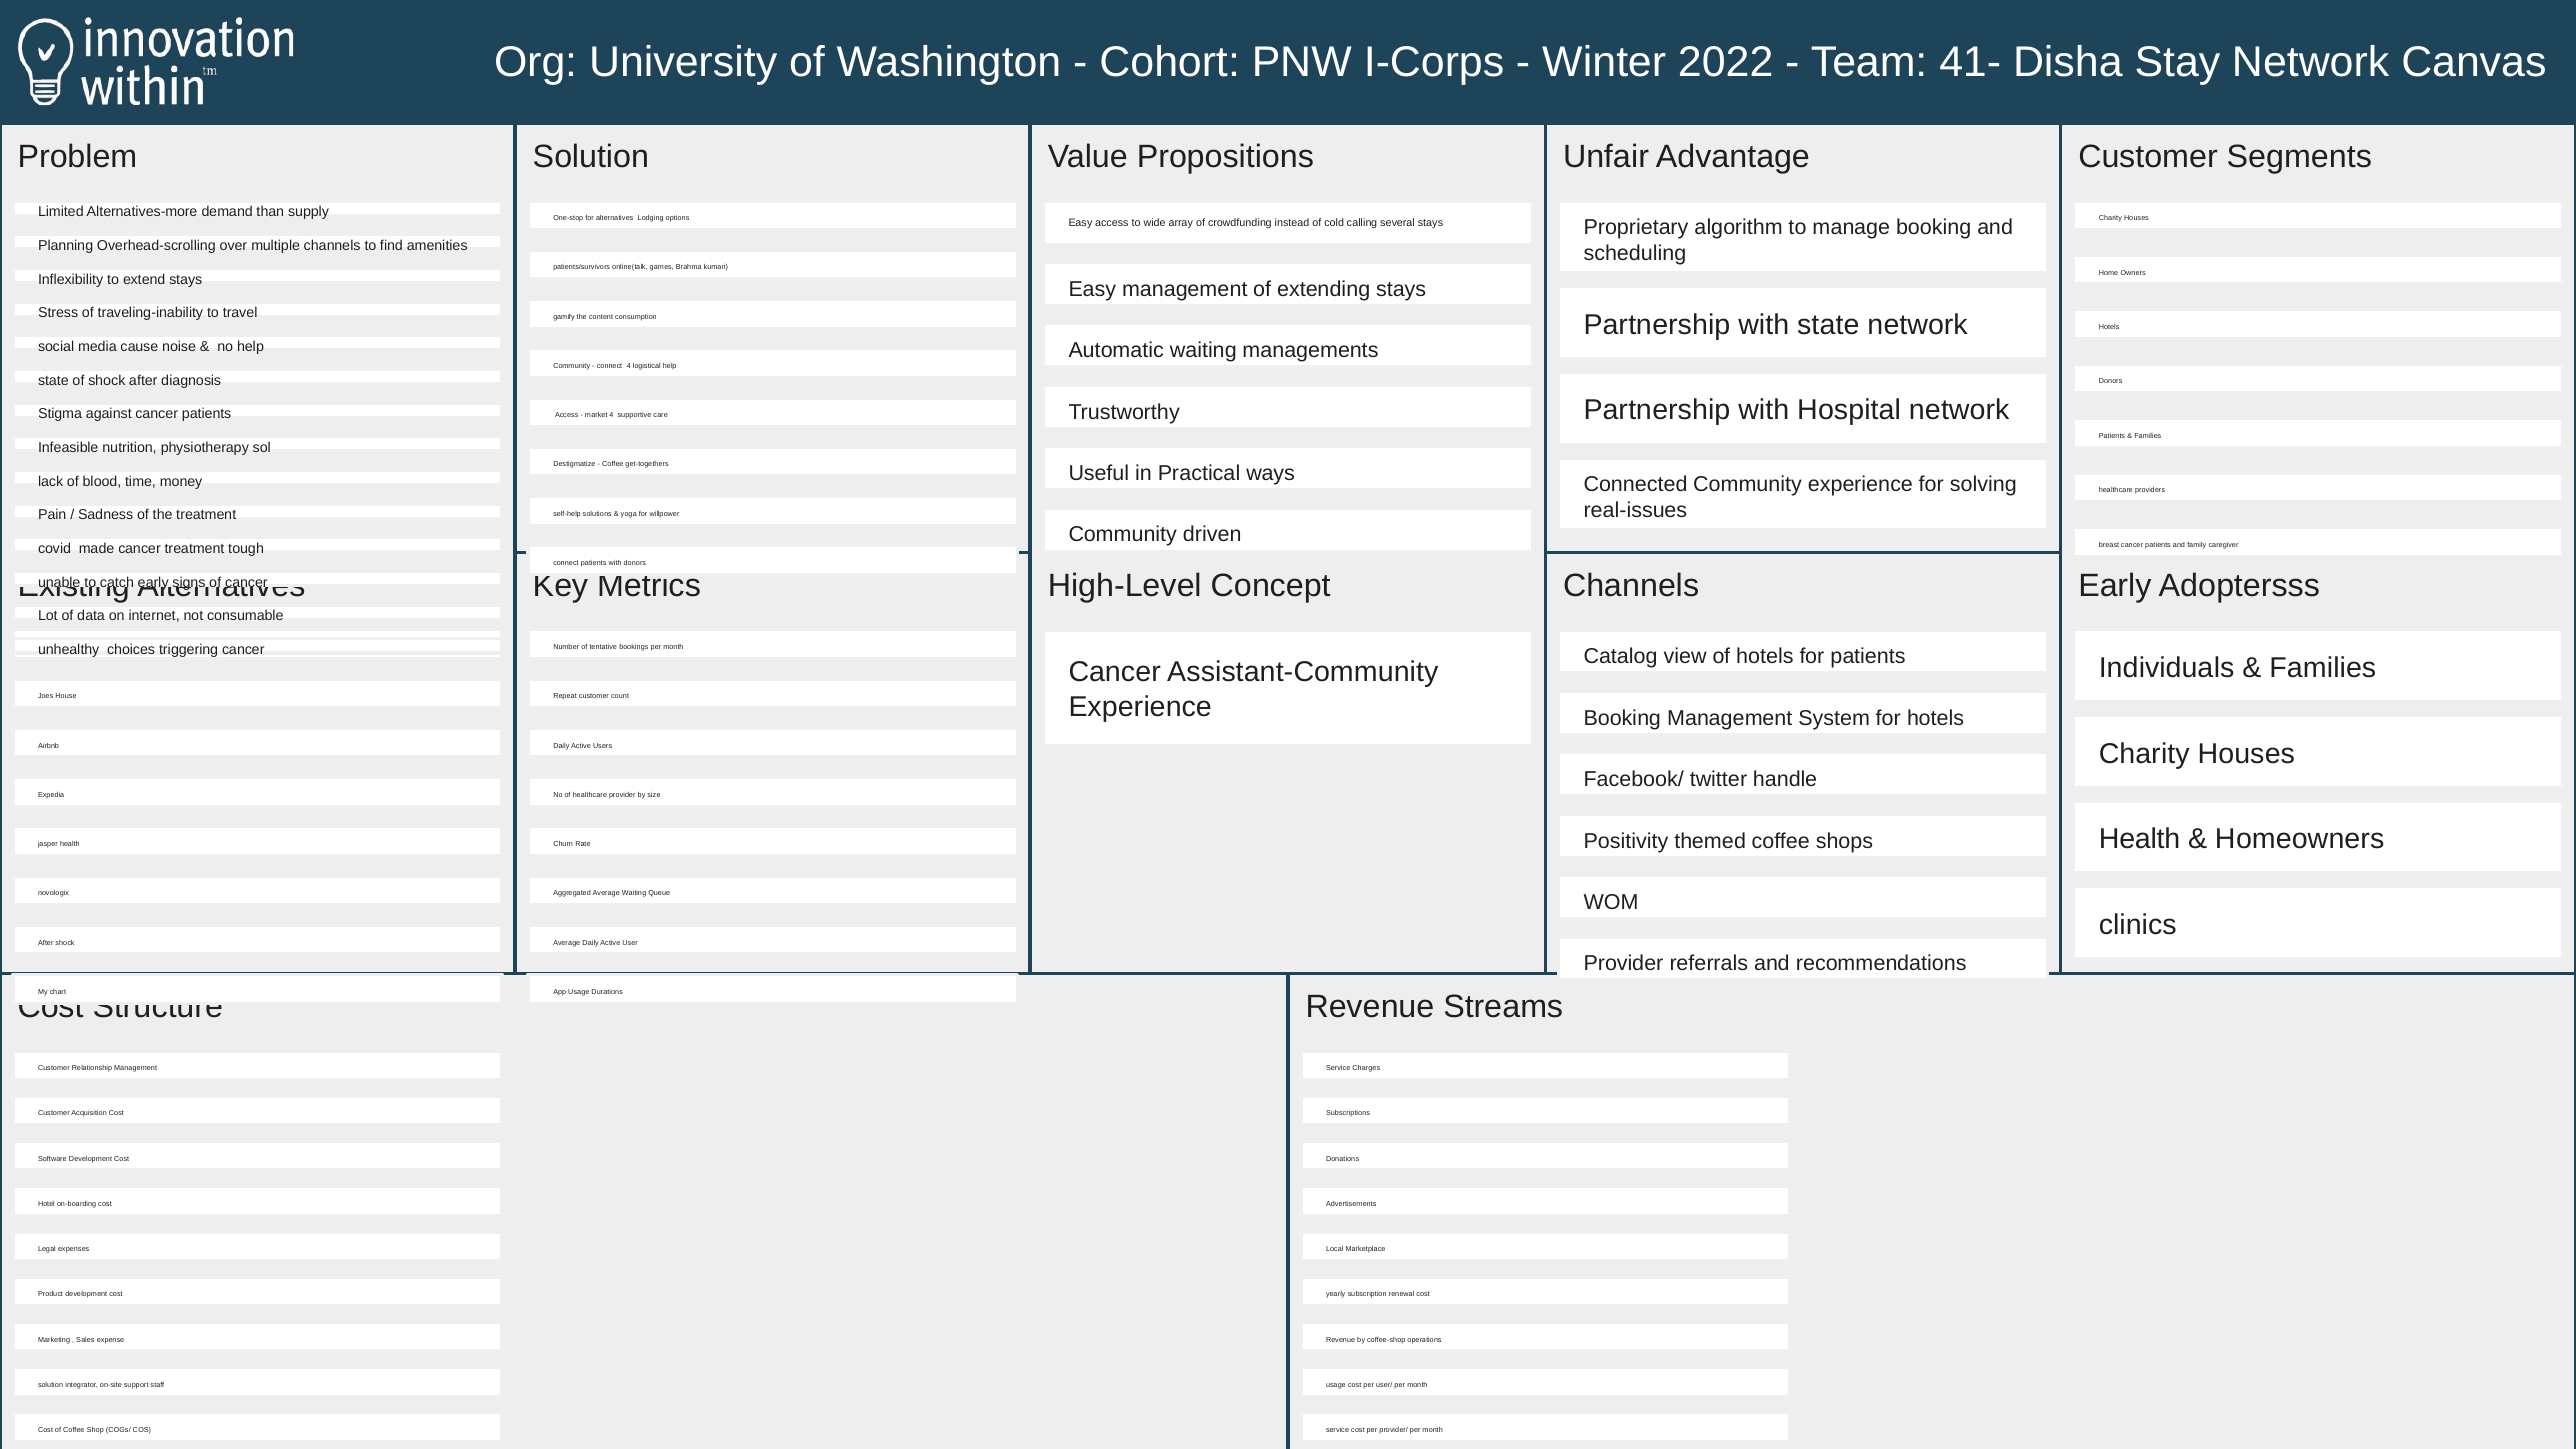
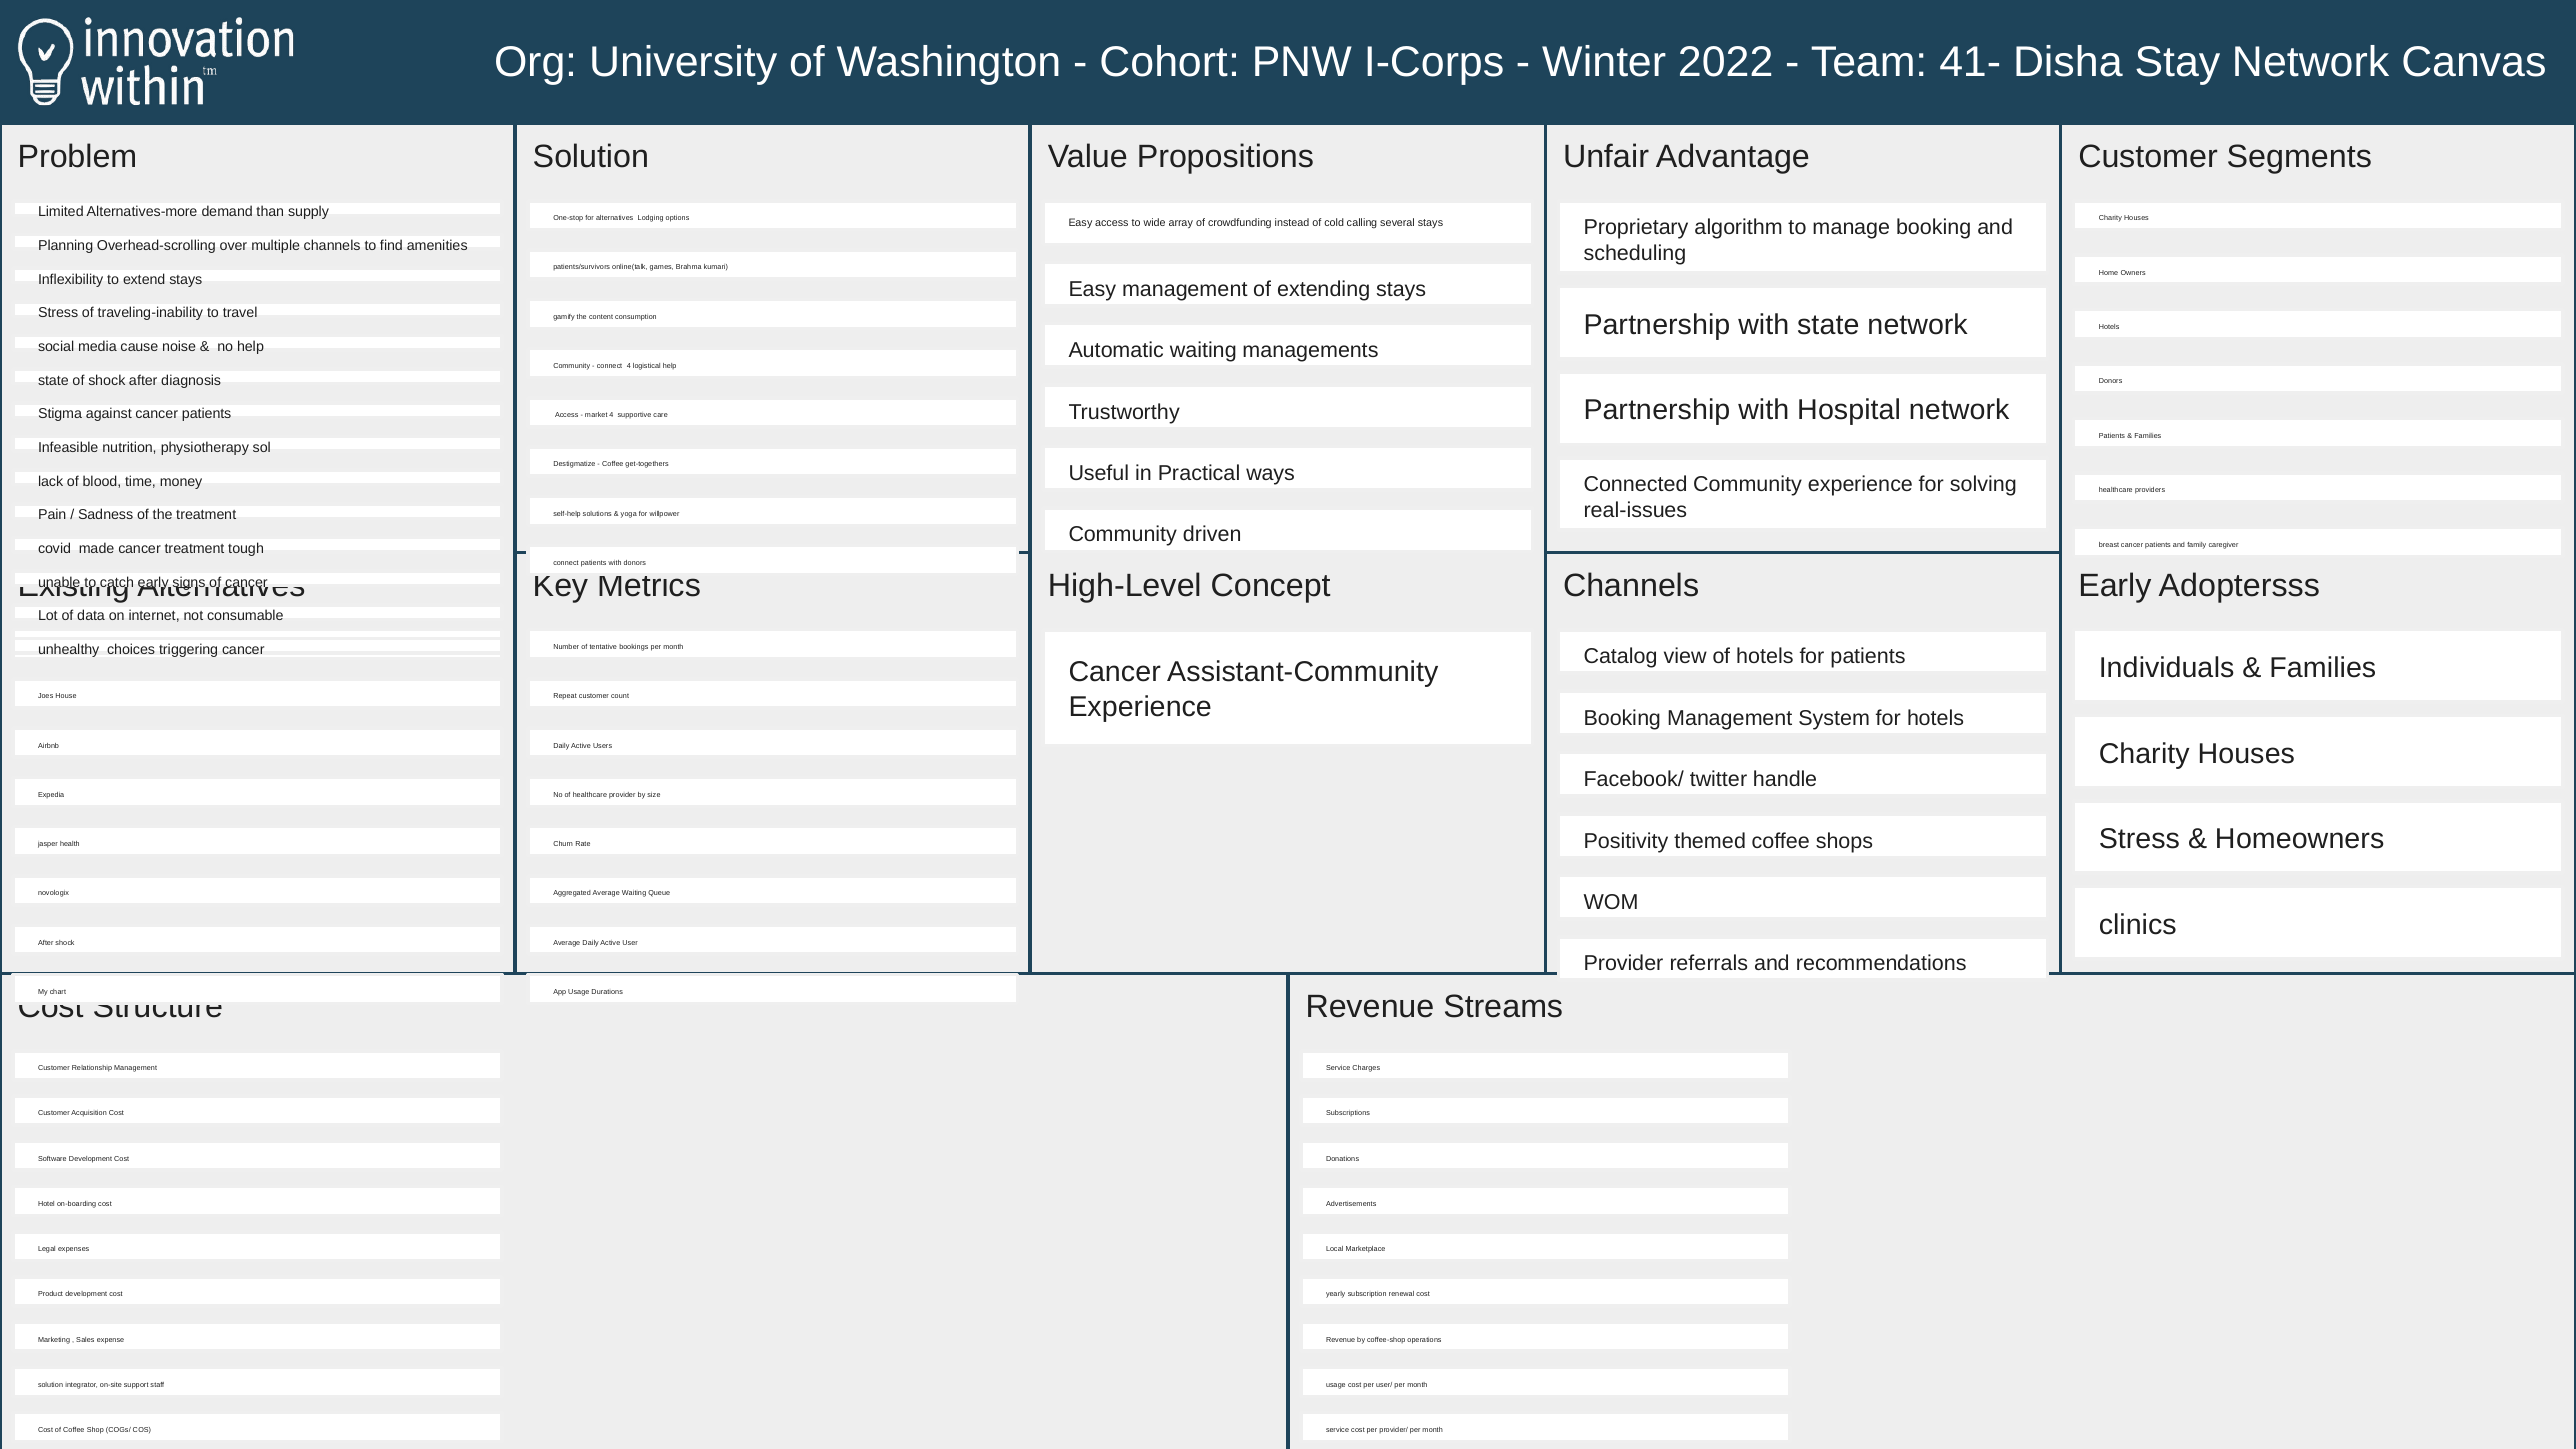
Health: Health -> Stress (2139, 839)
